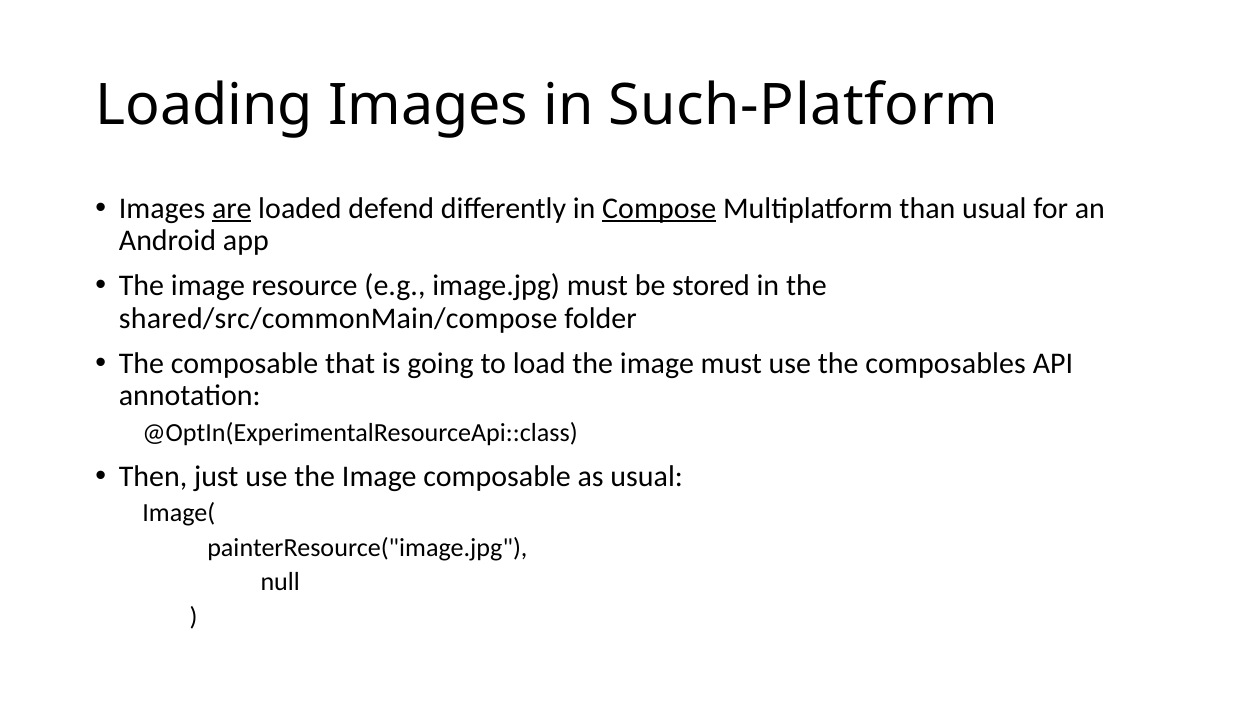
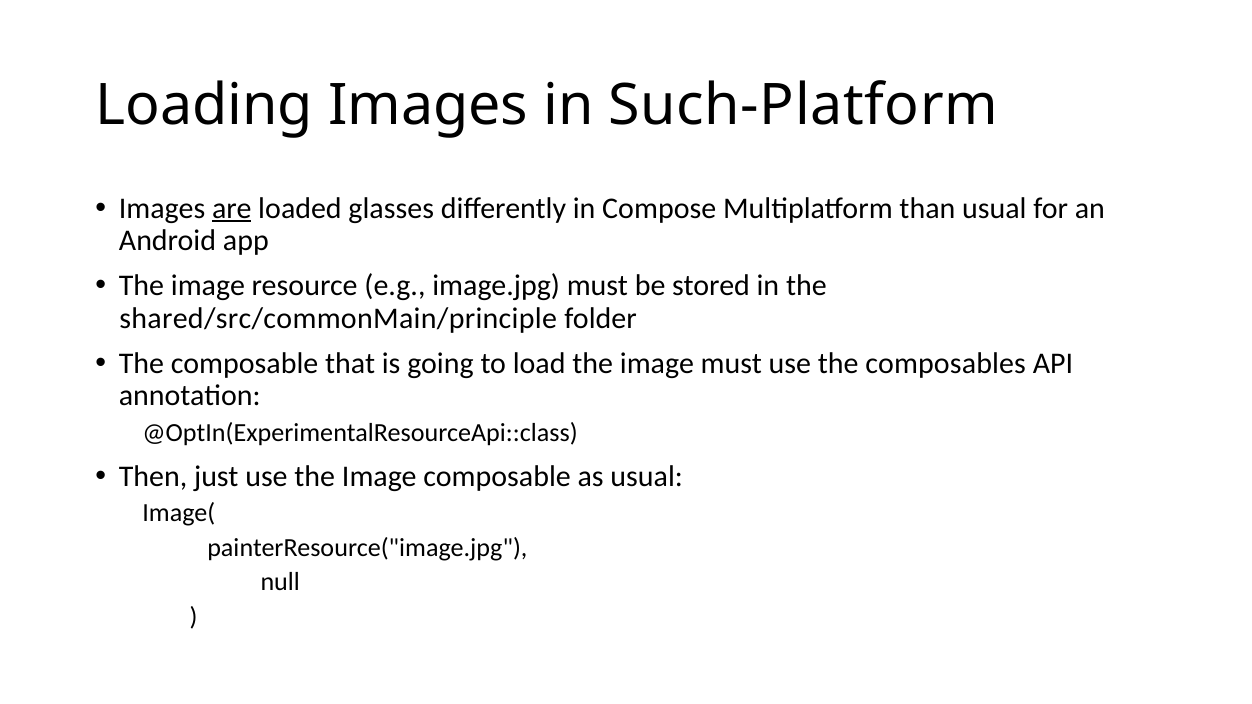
defend: defend -> glasses (391, 208)
Compose underline: present -> none (659, 208)
shared/src/commonMain/compose: shared/src/commonMain/compose -> shared/src/commonMain/principle (338, 318)
